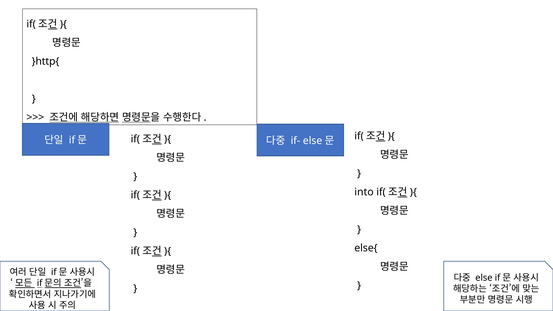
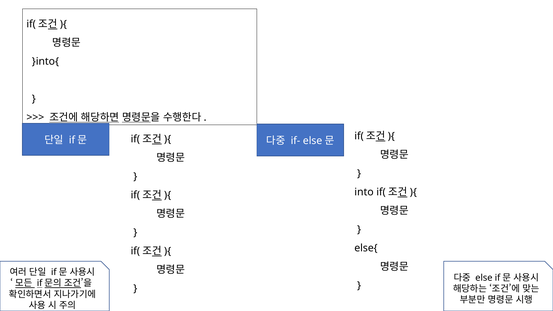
}http{: }http{ -> }into{ (45, 61)
